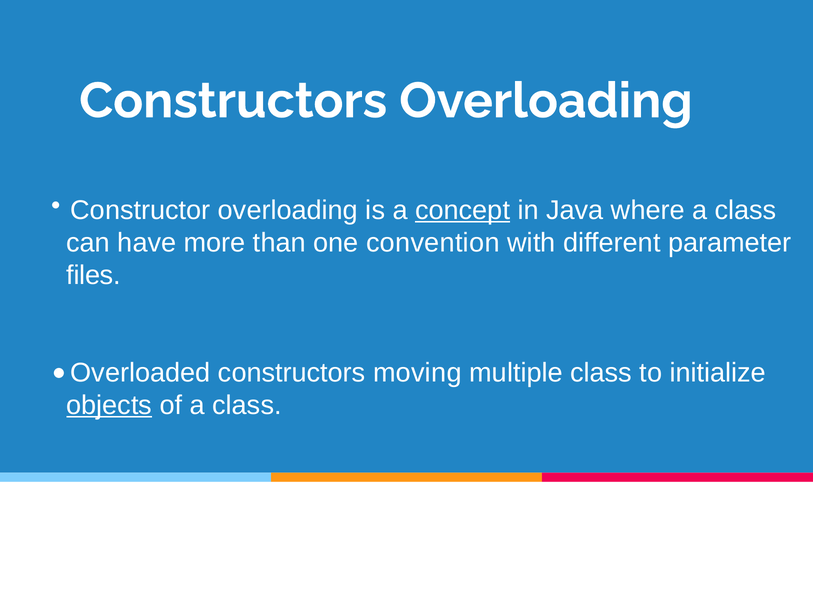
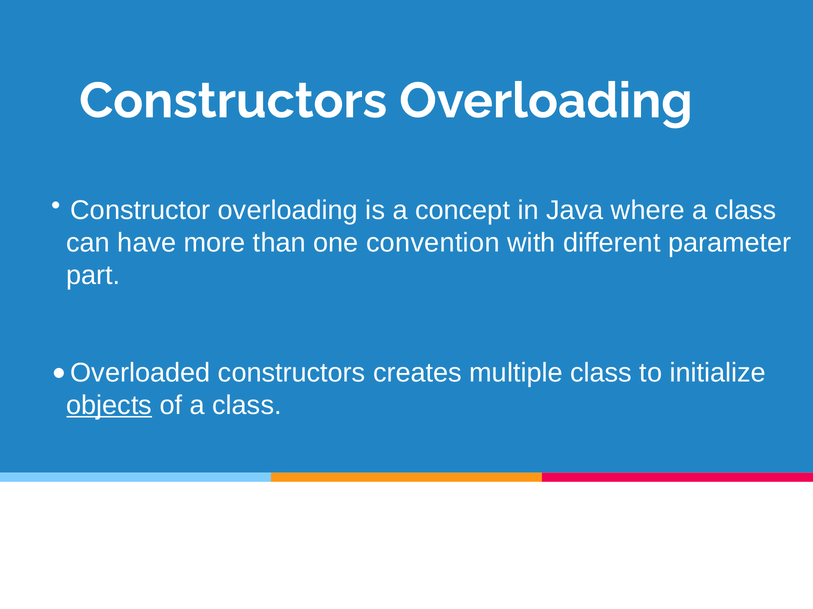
concept underline: present -> none (463, 210)
files: files -> part (93, 276)
moving: moving -> creates (417, 373)
